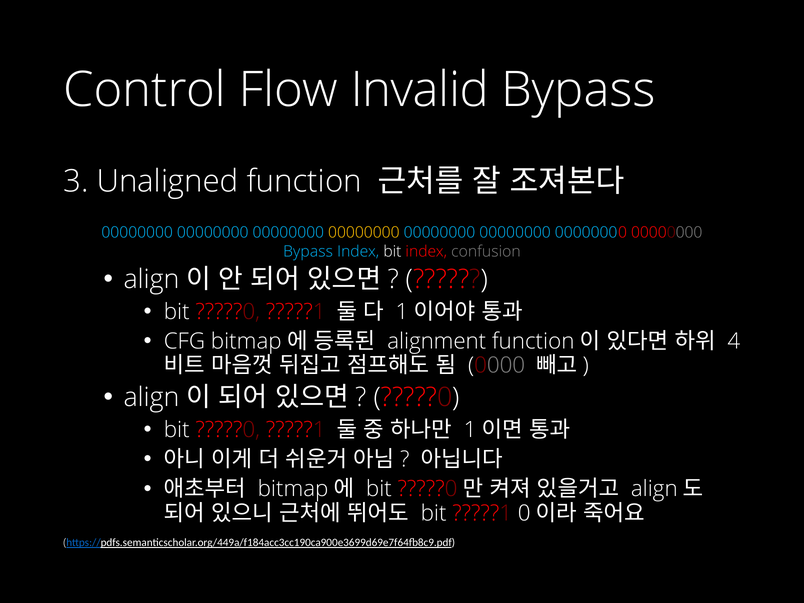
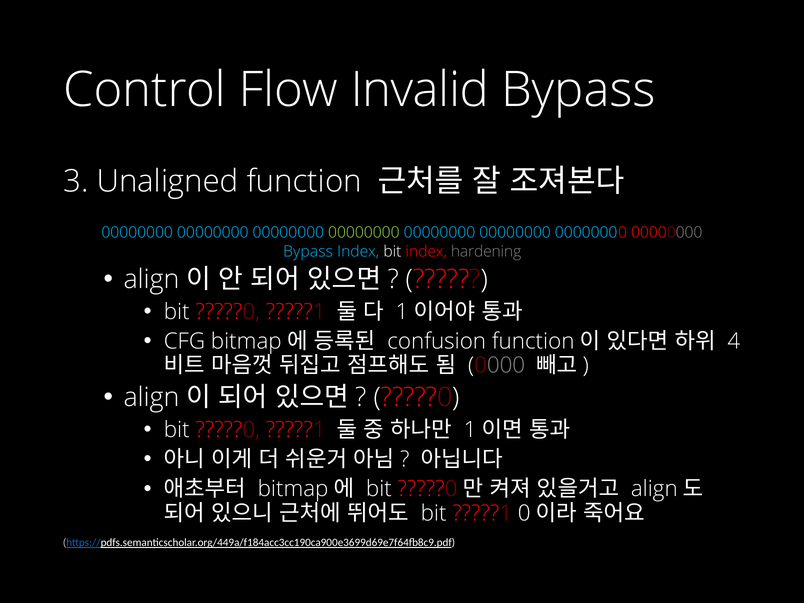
00000000 colour: yellow -> light green (364, 233)
confusion: confusion -> hardening (486, 251)
alignment: alignment -> confusion (437, 341)
